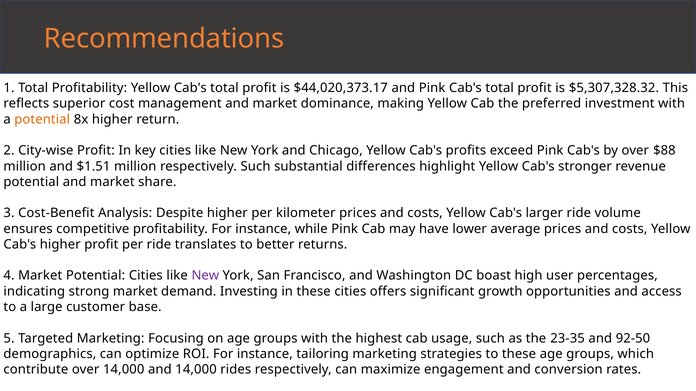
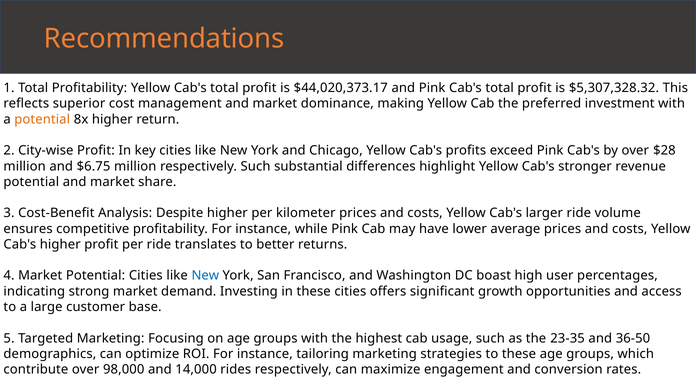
$88: $88 -> $28 (664, 151)
$1.51: $1.51 -> $6.75 (94, 166)
New colour: purple -> blue (205, 276)
92-50: 92-50 -> 36-50 (633, 339)
over 14,000: 14,000 -> 98,000 (124, 370)
